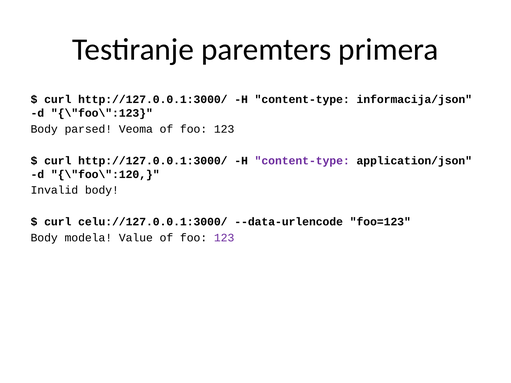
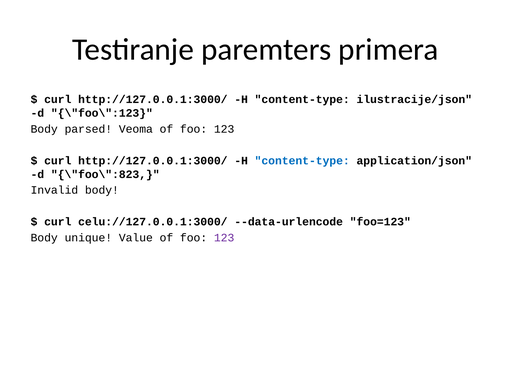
informacija/json: informacija/json -> ilustracije/json (414, 100)
content-type colour: purple -> blue (302, 161)
\"foo\":120: \"foo\":120 -> \"foo\":823 (105, 174)
modela: modela -> unique (88, 238)
